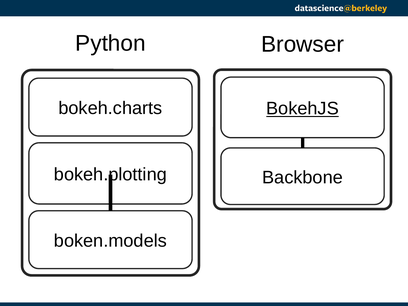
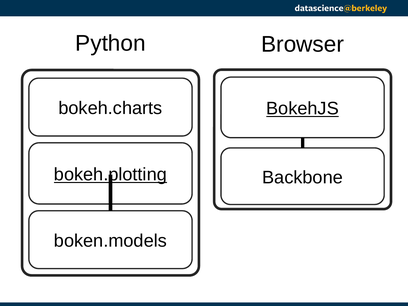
bokeh.plotting underline: none -> present (110, 175)
